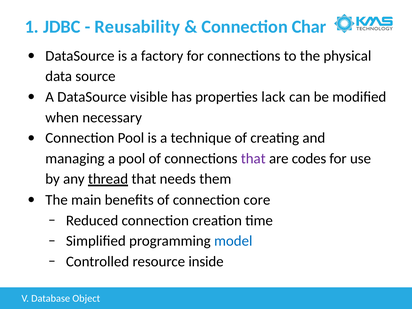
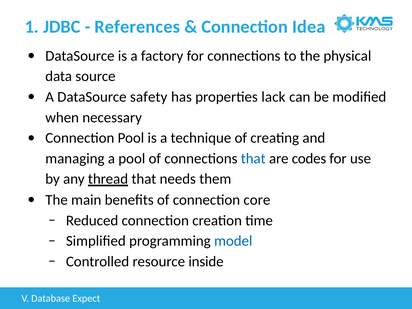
Reusability: Reusability -> References (137, 27)
Char: Char -> Idea (309, 27)
visible: visible -> safety (149, 97)
that colour: purple -> blue (253, 158)
Object: Object -> Expect (86, 298)
